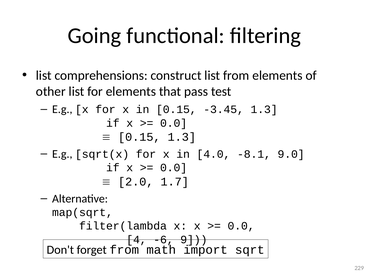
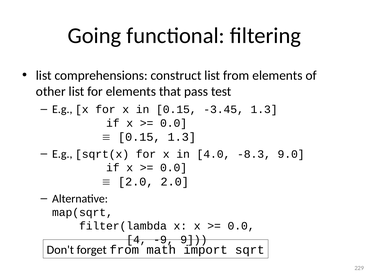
-8.1: -8.1 -> -8.3 (254, 154)
2.0 1.7: 1.7 -> 2.0 (175, 181)
-6: -6 -> -9 (163, 239)
